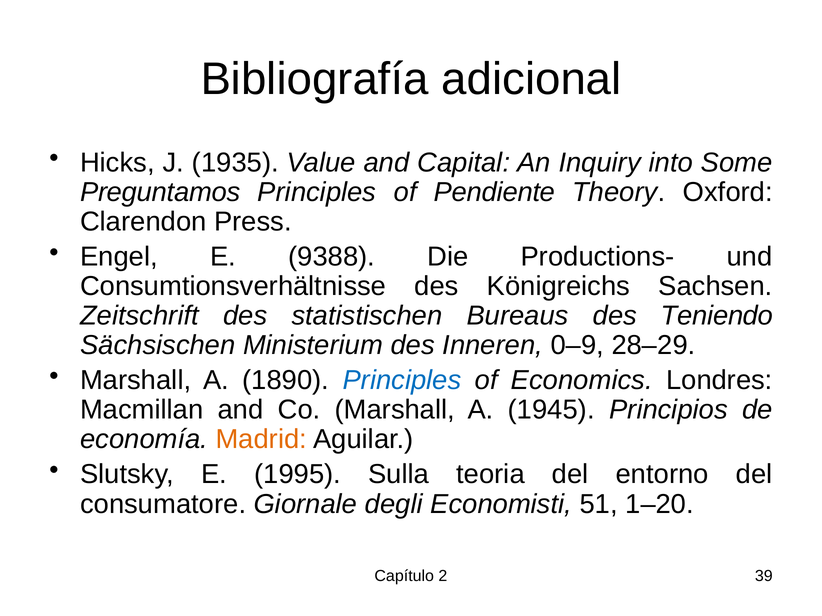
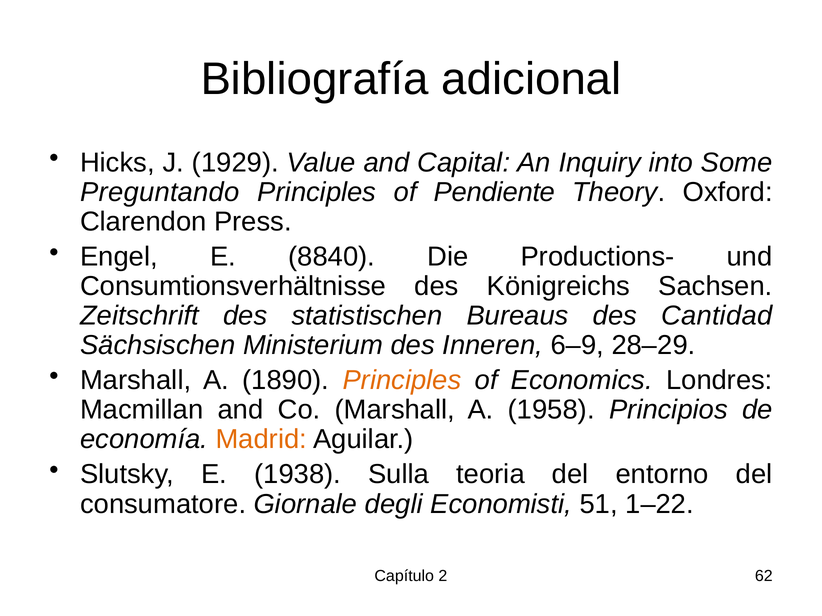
1935: 1935 -> 1929 (235, 163)
Preguntamos: Preguntamos -> Preguntando (160, 192)
9388: 9388 -> 8840 (332, 257)
Teniendo: Teniendo -> Cantidad (717, 316)
0–9: 0–9 -> 6–9 (577, 346)
Principles colour: blue -> orange (402, 381)
1945: 1945 -> 1958 (551, 410)
1995: 1995 -> 1938 (298, 475)
1–20: 1–20 -> 1–22 (660, 504)
39: 39 -> 62 (764, 576)
